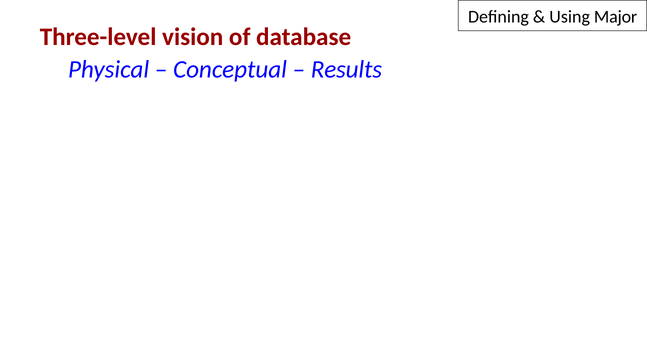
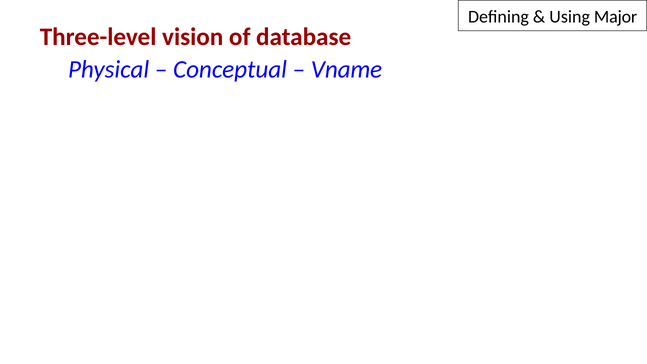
Results: Results -> Vname (346, 69)
